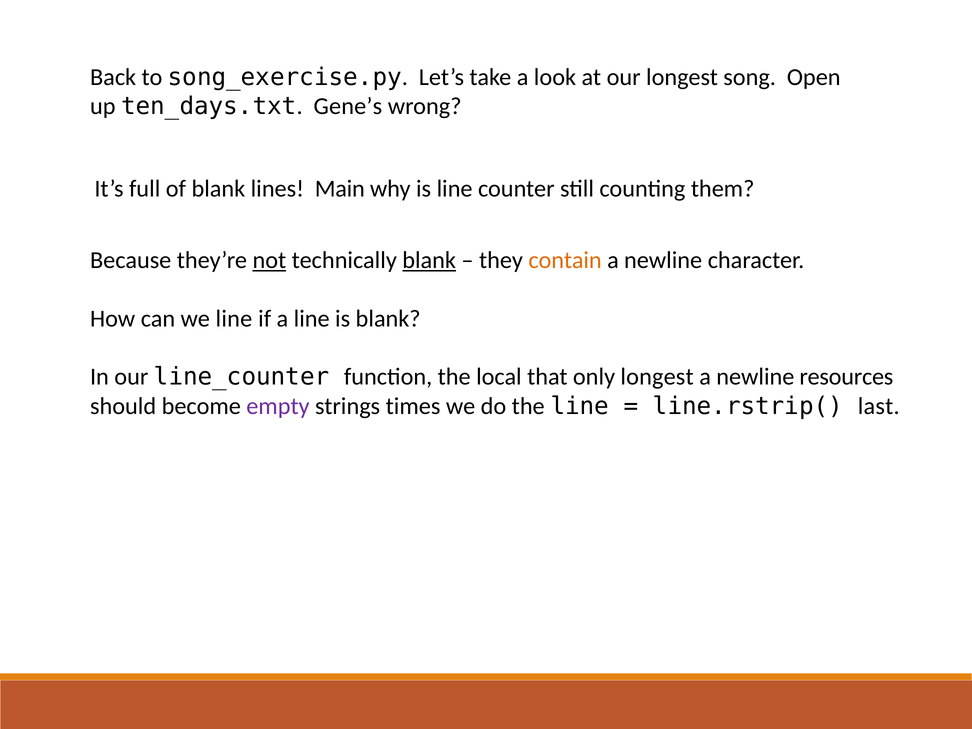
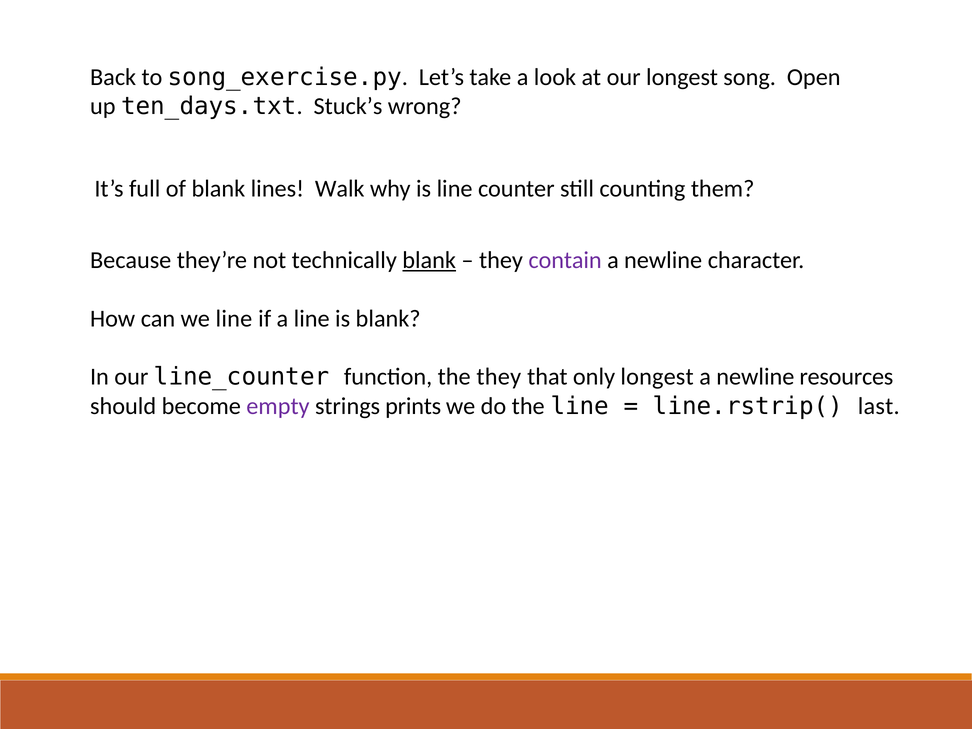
Gene’s: Gene’s -> Stuck’s (348, 106)
Main: Main -> Walk (340, 189)
not underline: present -> none (269, 260)
contain colour: orange -> purple (565, 260)
the local: local -> they (499, 377)
times: times -> prints (413, 406)
